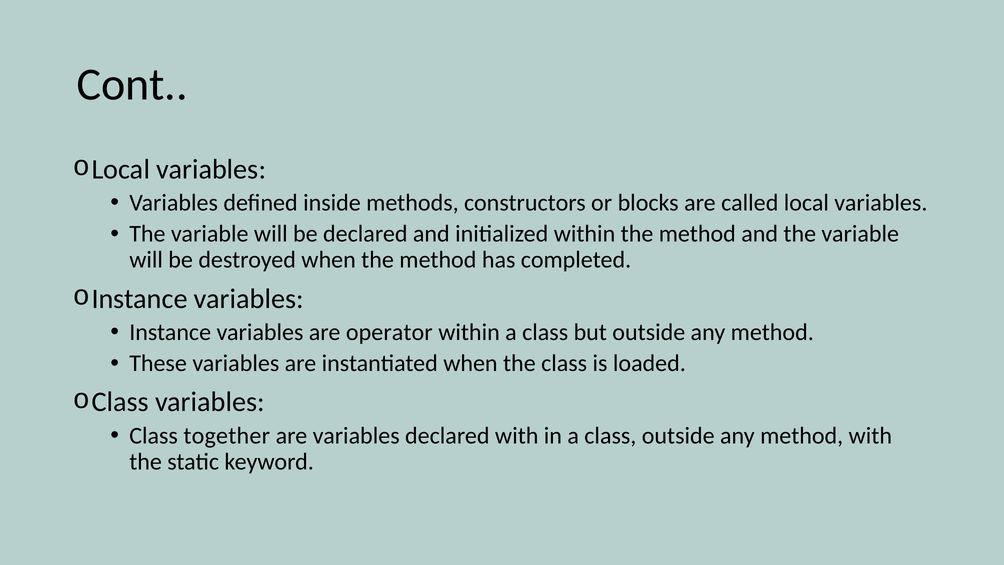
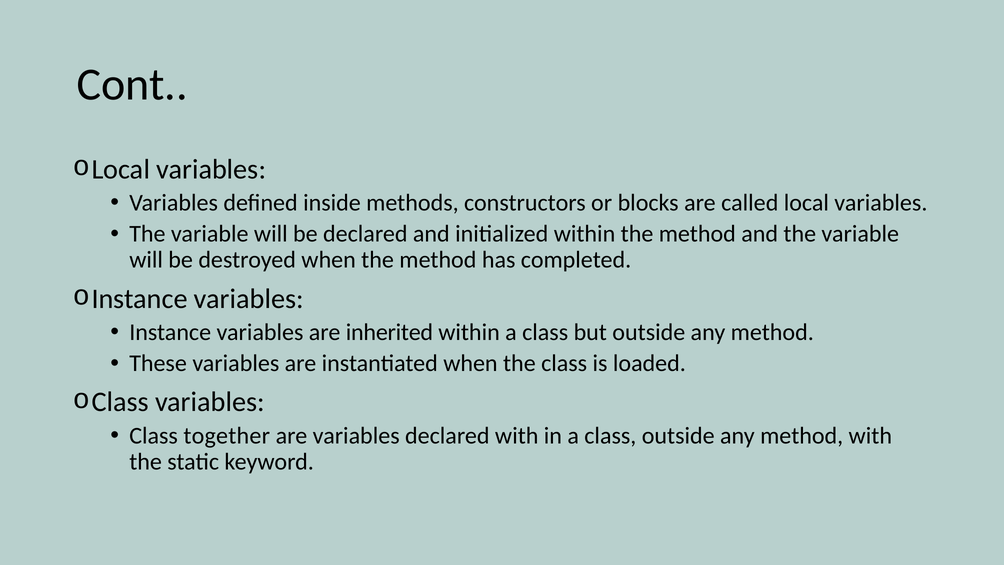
operator: operator -> inherited (389, 332)
